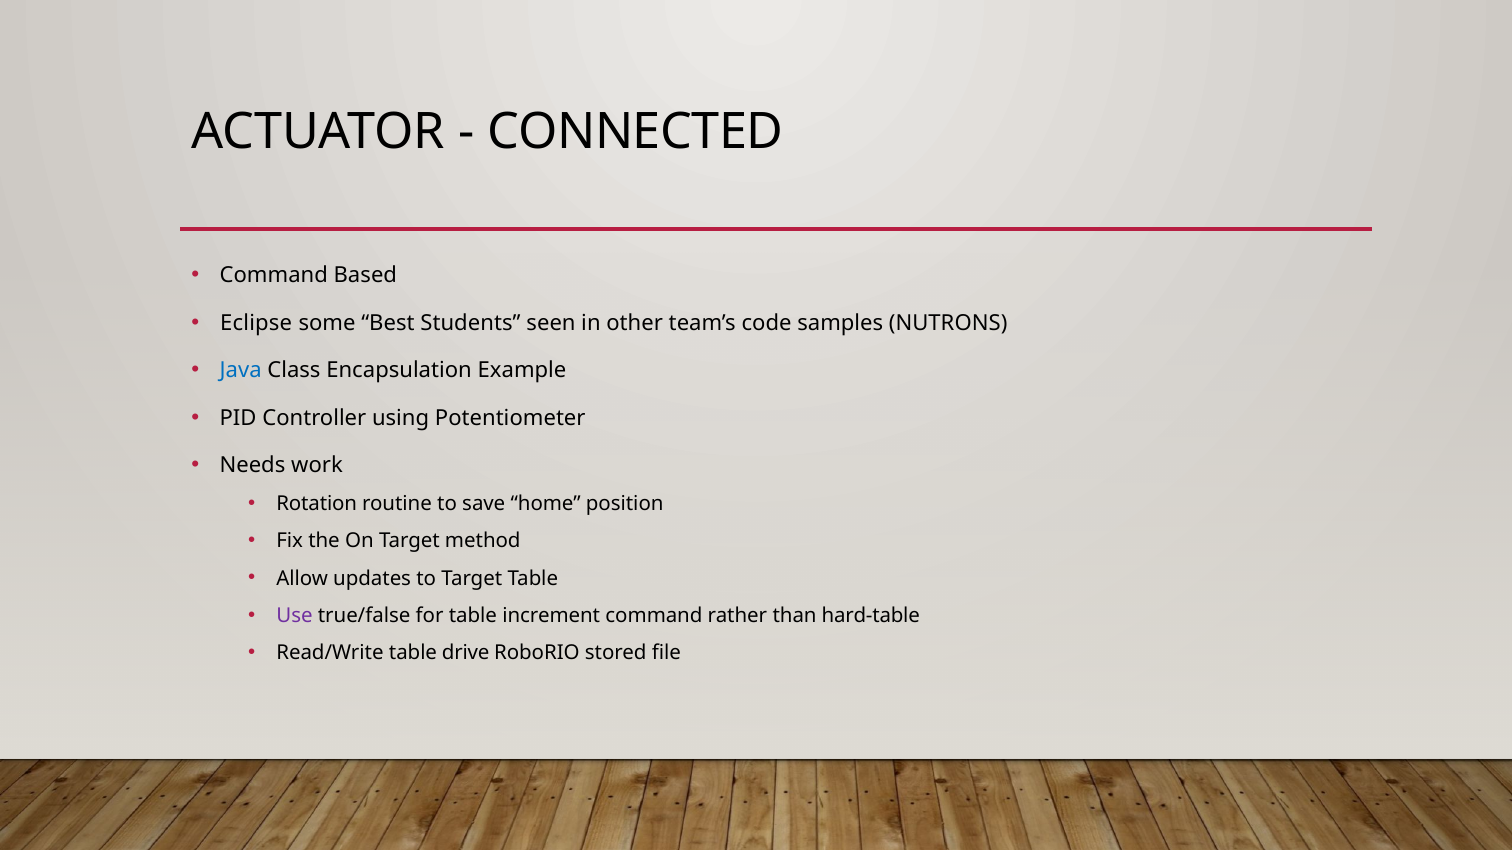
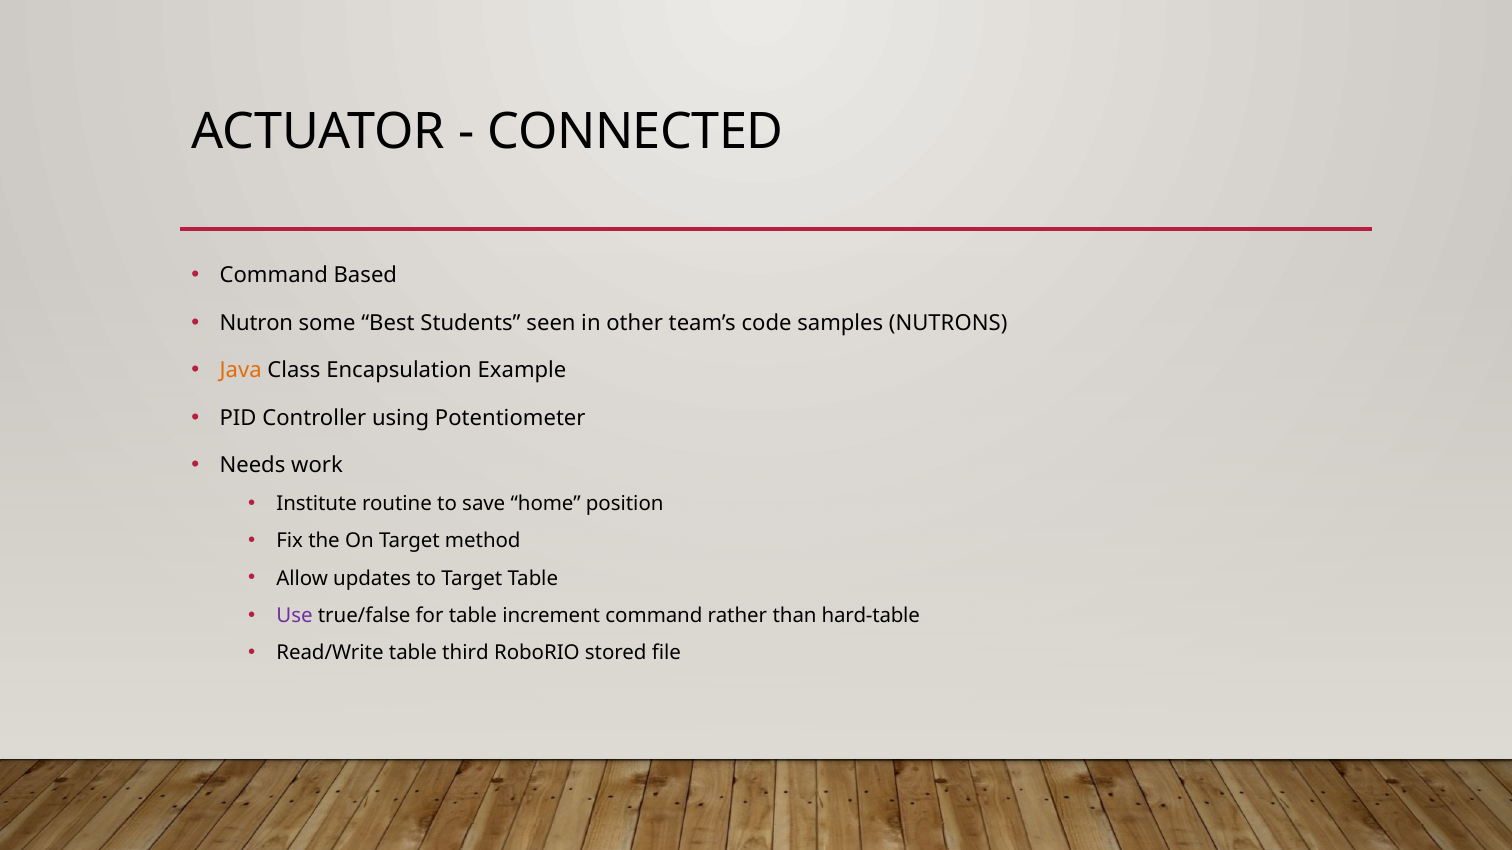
Eclipse: Eclipse -> Nutron (256, 323)
Java colour: blue -> orange (241, 371)
Rotation: Rotation -> Institute (317, 504)
drive: drive -> third (465, 653)
